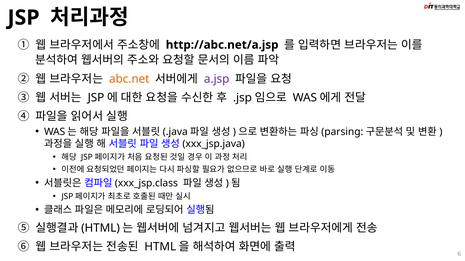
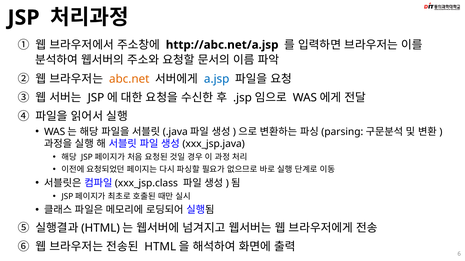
a.jsp colour: purple -> blue (217, 79)
